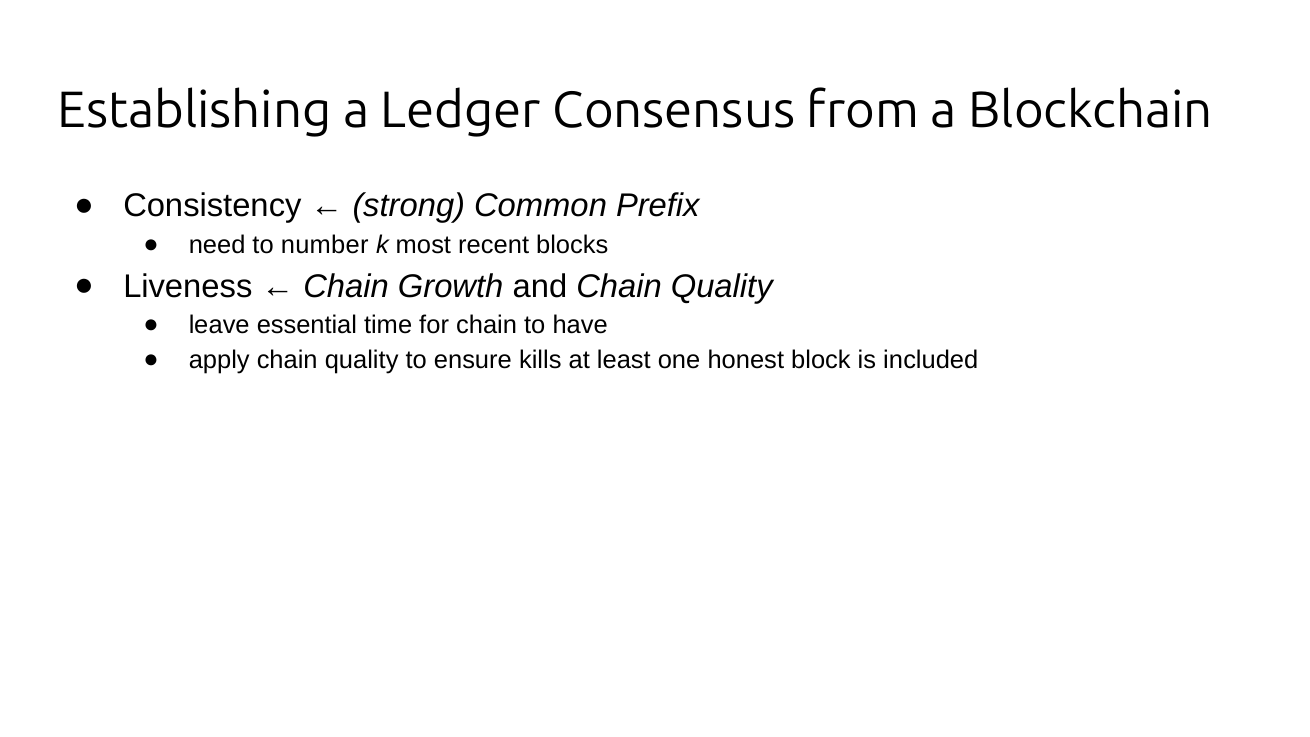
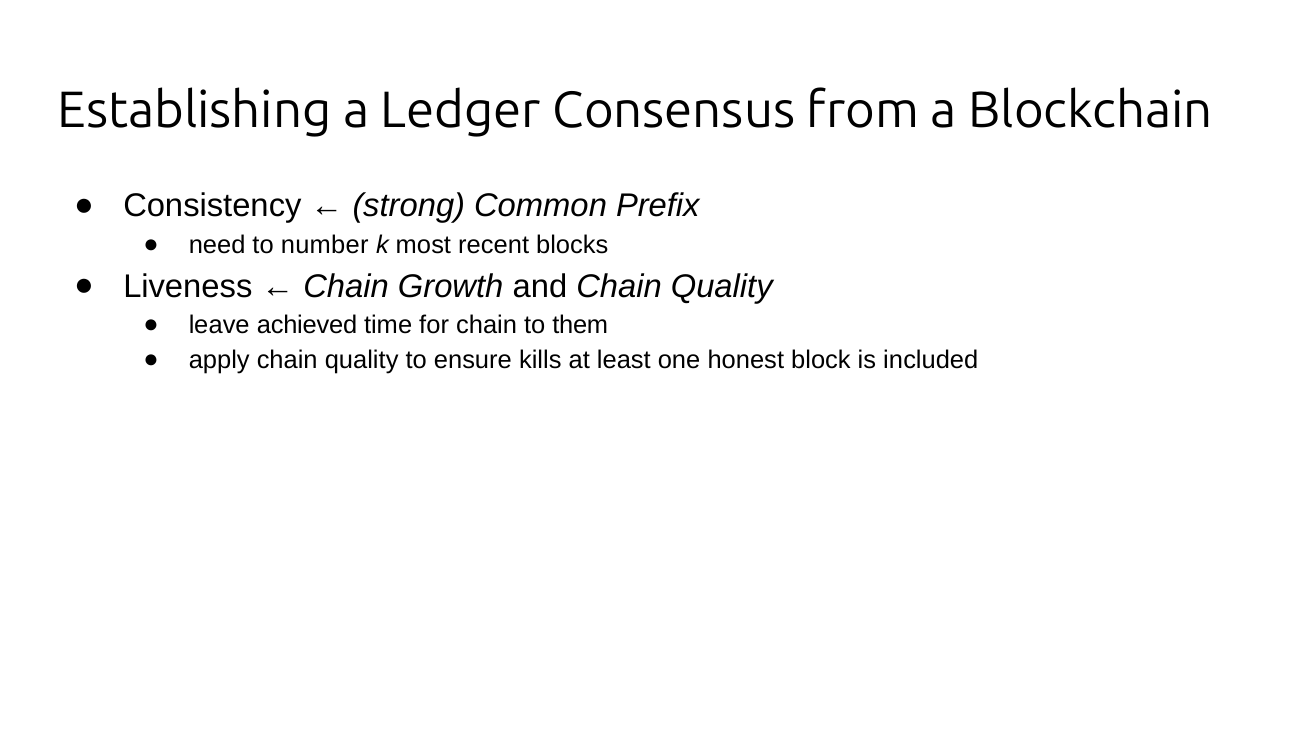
essential: essential -> achieved (307, 325)
have: have -> them (580, 325)
